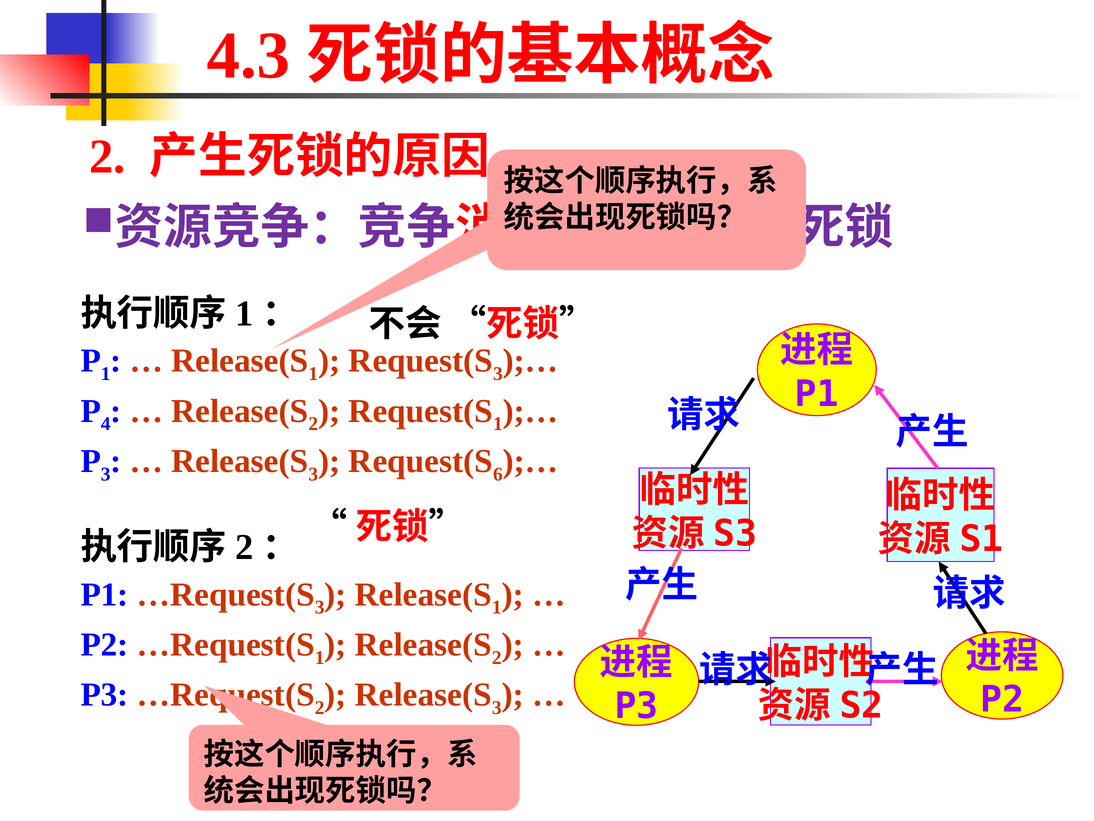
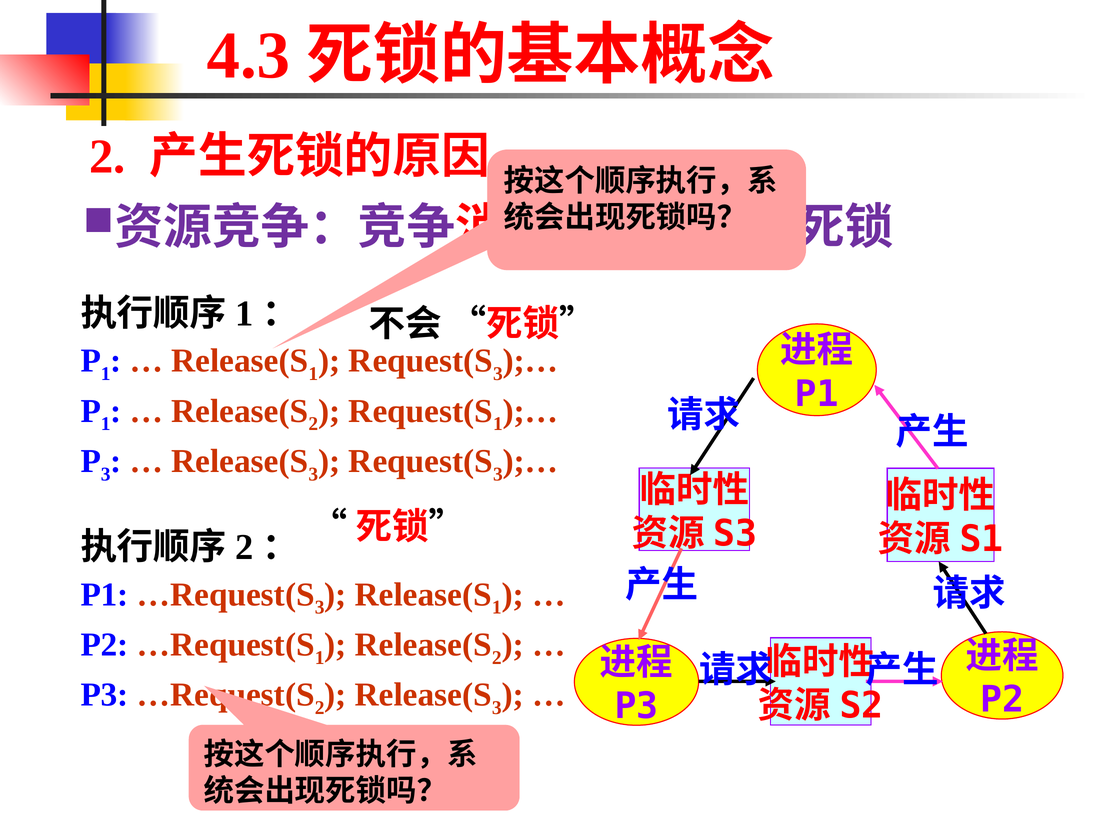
4: 4 -> 1 (106, 424)
6: 6 -> 3 (498, 474)
